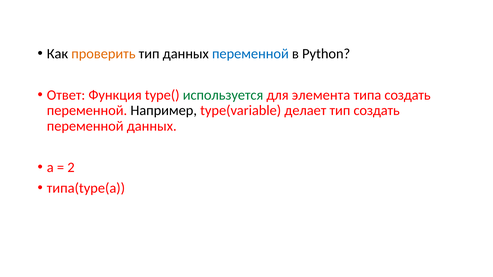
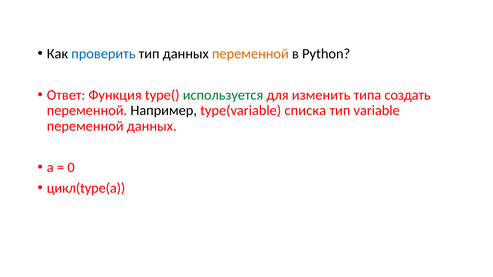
проверить colour: orange -> blue (103, 54)
переменной colour: blue -> orange (250, 54)
элемента: элемента -> изменить (321, 95)
делает: делает -> списка (305, 111)
тип создать: создать -> variable (377, 111)
2: 2 -> 0 (71, 168)
типа(type(a: типа(type(a -> цикл(type(a (86, 188)
